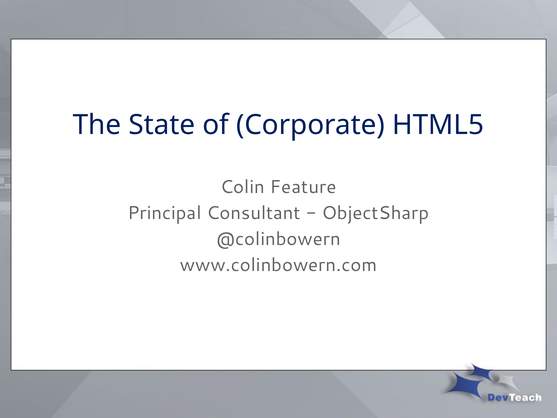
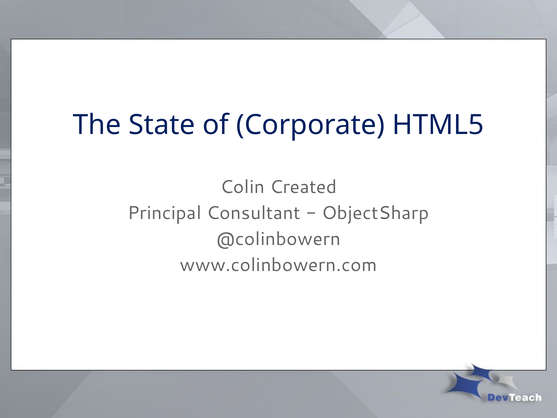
Feature: Feature -> Created (303, 187)
